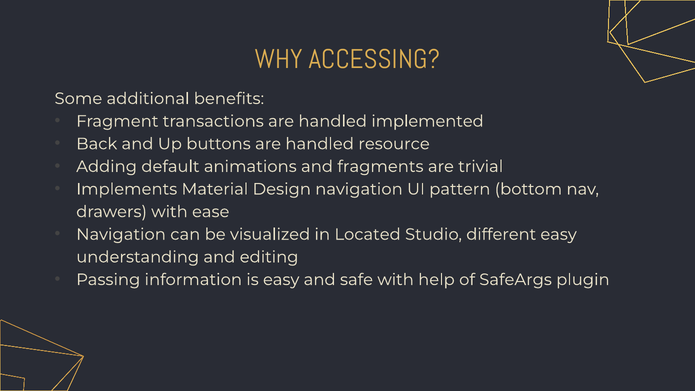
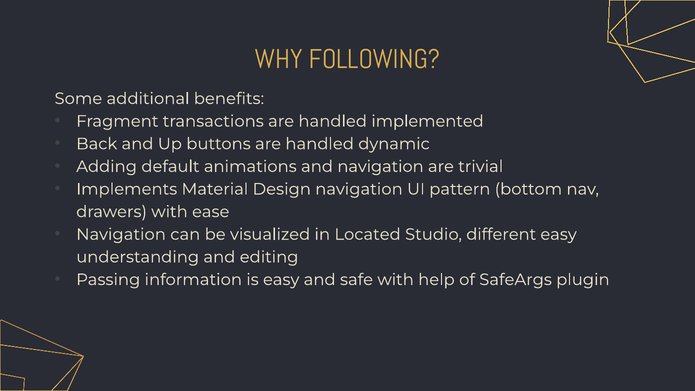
ACCESSING: ACCESSING -> FOLLOWING (375, 59)
resource: resource -> dynamic (394, 144)
and fragments: fragments -> navigation (380, 166)
